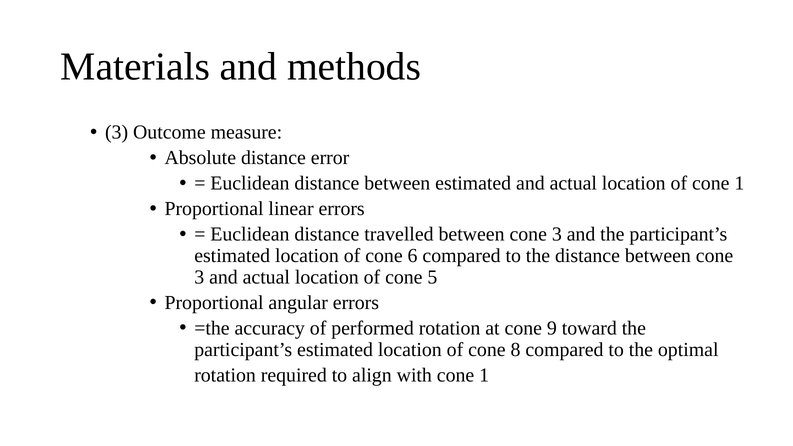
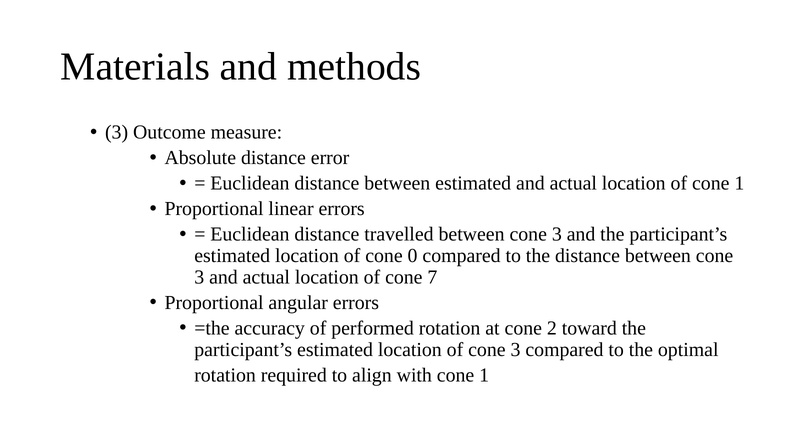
6: 6 -> 0 (413, 256)
5: 5 -> 7 (432, 277)
9: 9 -> 2 (552, 328)
of cone 8: 8 -> 3 (515, 350)
